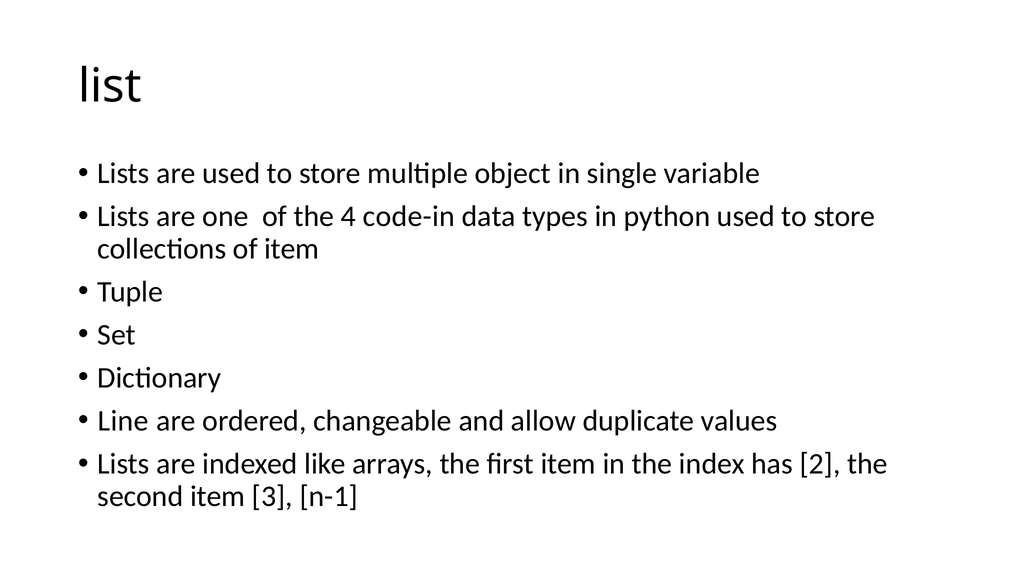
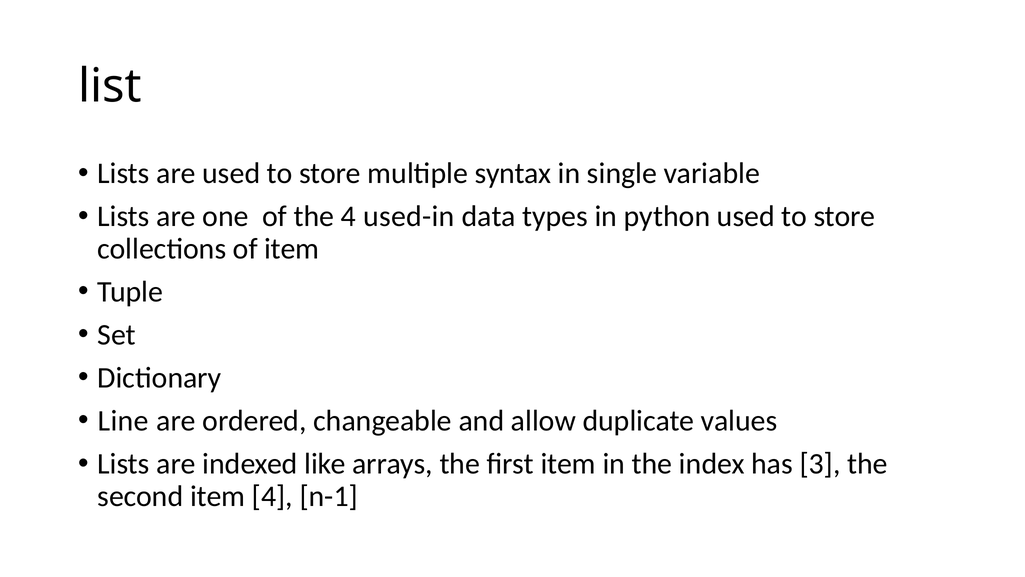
object: object -> syntax (513, 173)
code-in: code-in -> used-in (409, 216)
2: 2 -> 3 (820, 463)
item 3: 3 -> 4 (272, 496)
